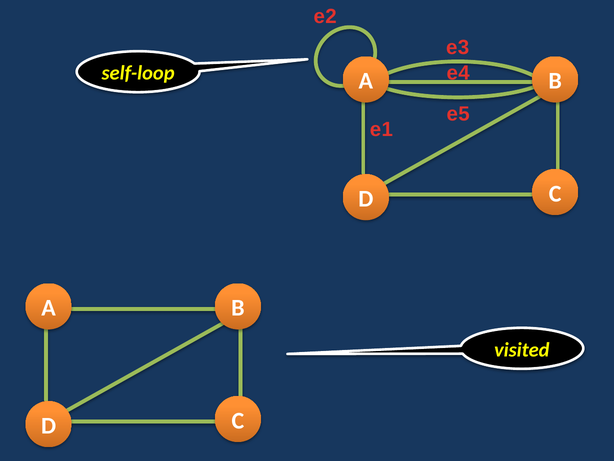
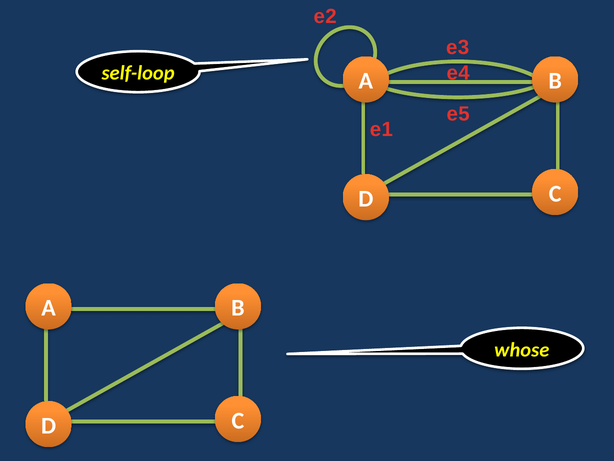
visited: visited -> whose (522, 349)
